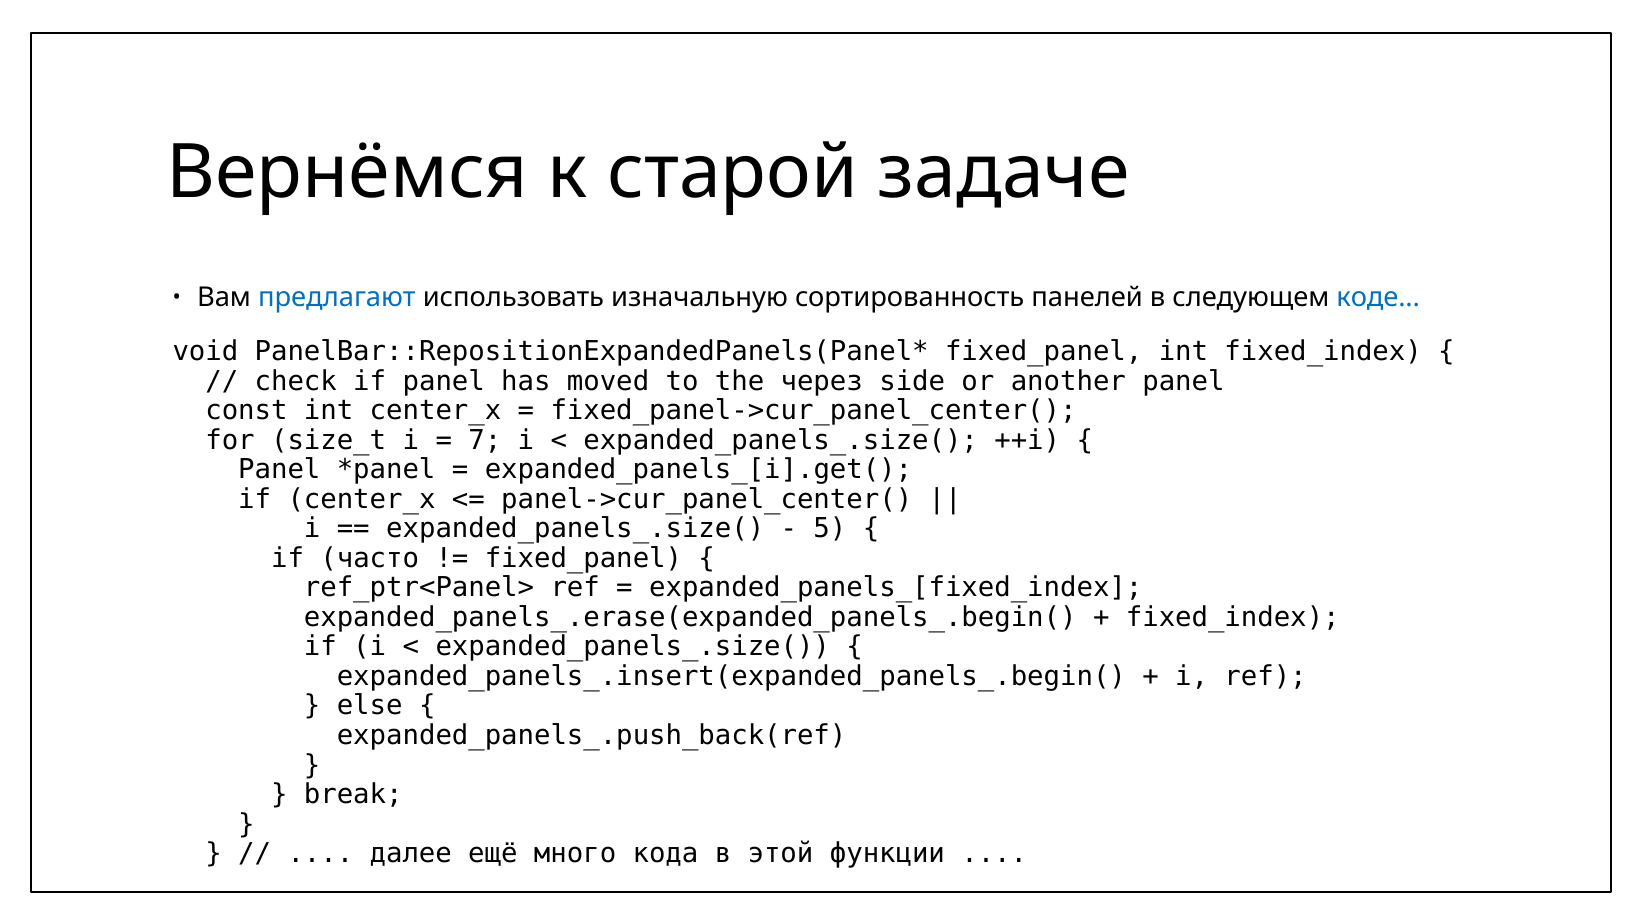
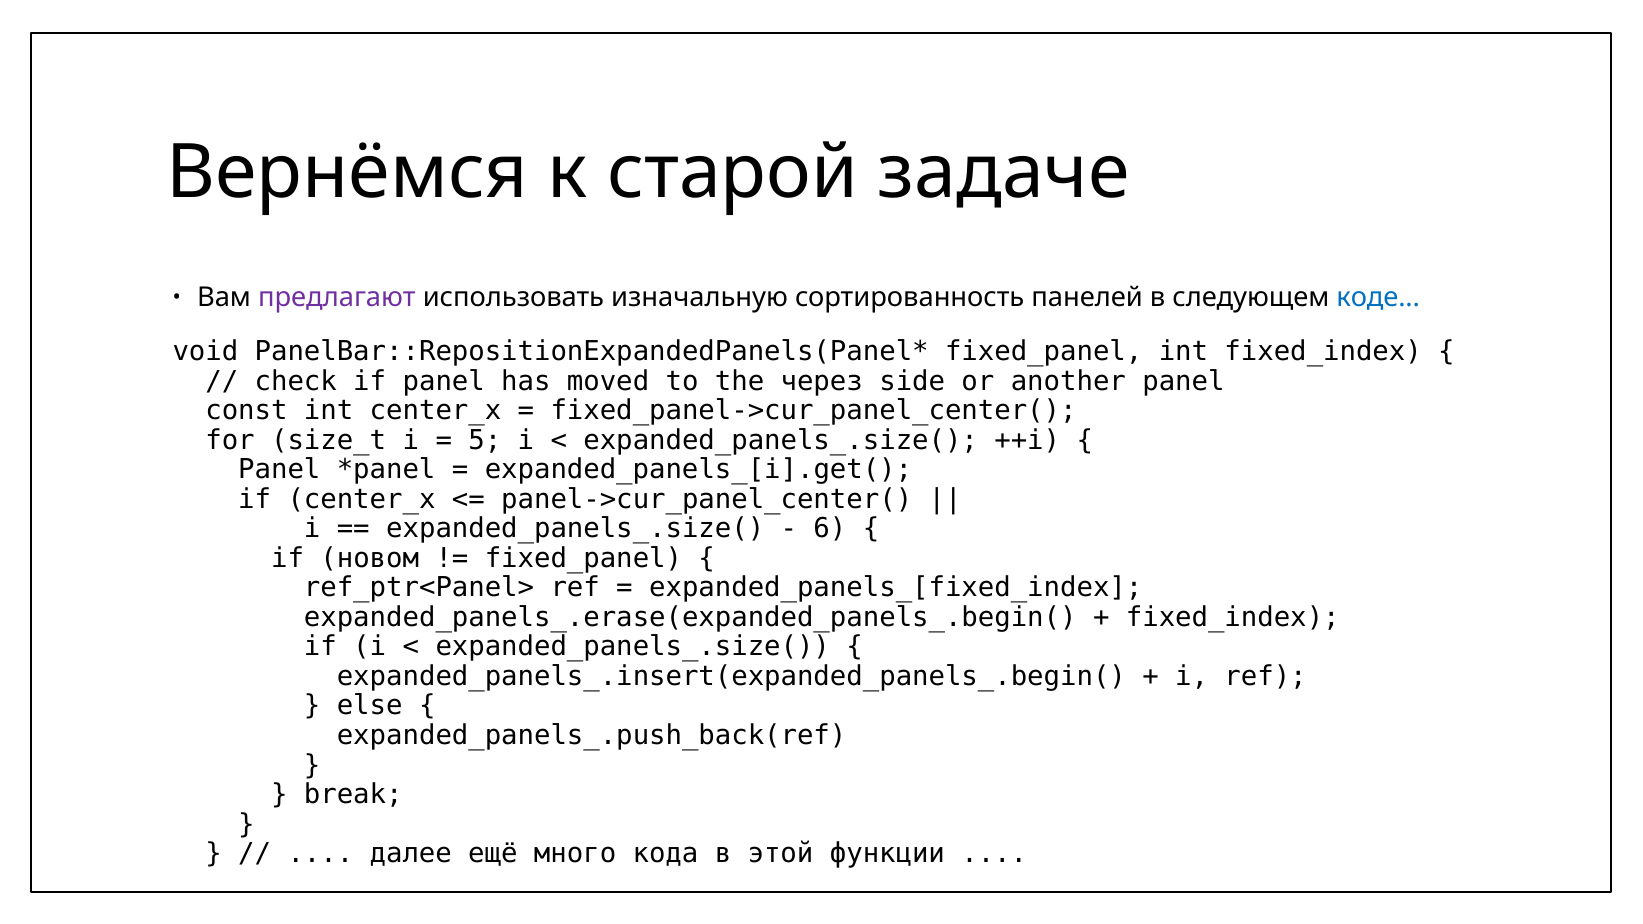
предлагают colour: blue -> purple (337, 298)
7: 7 -> 5 (485, 440)
5: 5 -> 6 (830, 529)
часто: часто -> новом (370, 558)
